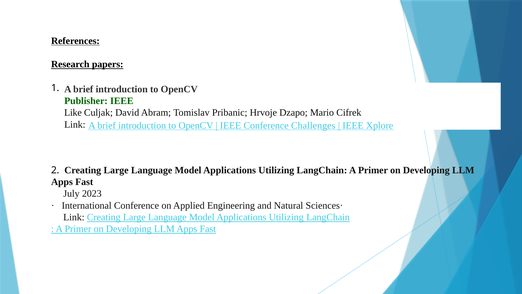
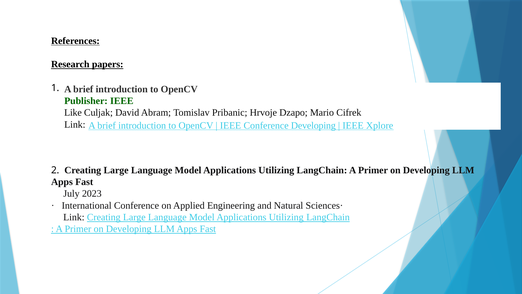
Conference Challenges: Challenges -> Developing (313, 125)
